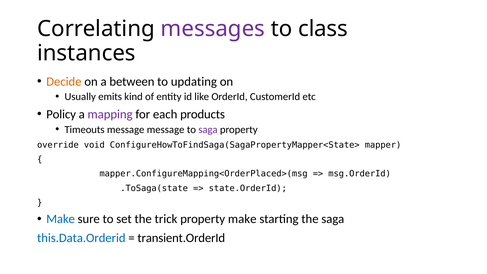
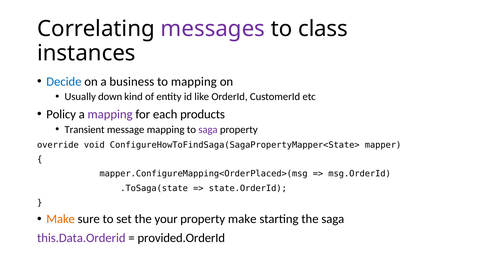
Decide colour: orange -> blue (64, 82)
between: between -> business (132, 82)
to updating: updating -> mapping (194, 82)
emits: emits -> down (110, 97)
Timeouts: Timeouts -> Transient (85, 129)
message message: message -> mapping (166, 129)
Make colour: blue -> orange (61, 219)
trick: trick -> your (166, 219)
this.Data.Orderid colour: blue -> purple (81, 238)
transient.OrderId: transient.OrderId -> provided.OrderId (181, 238)
